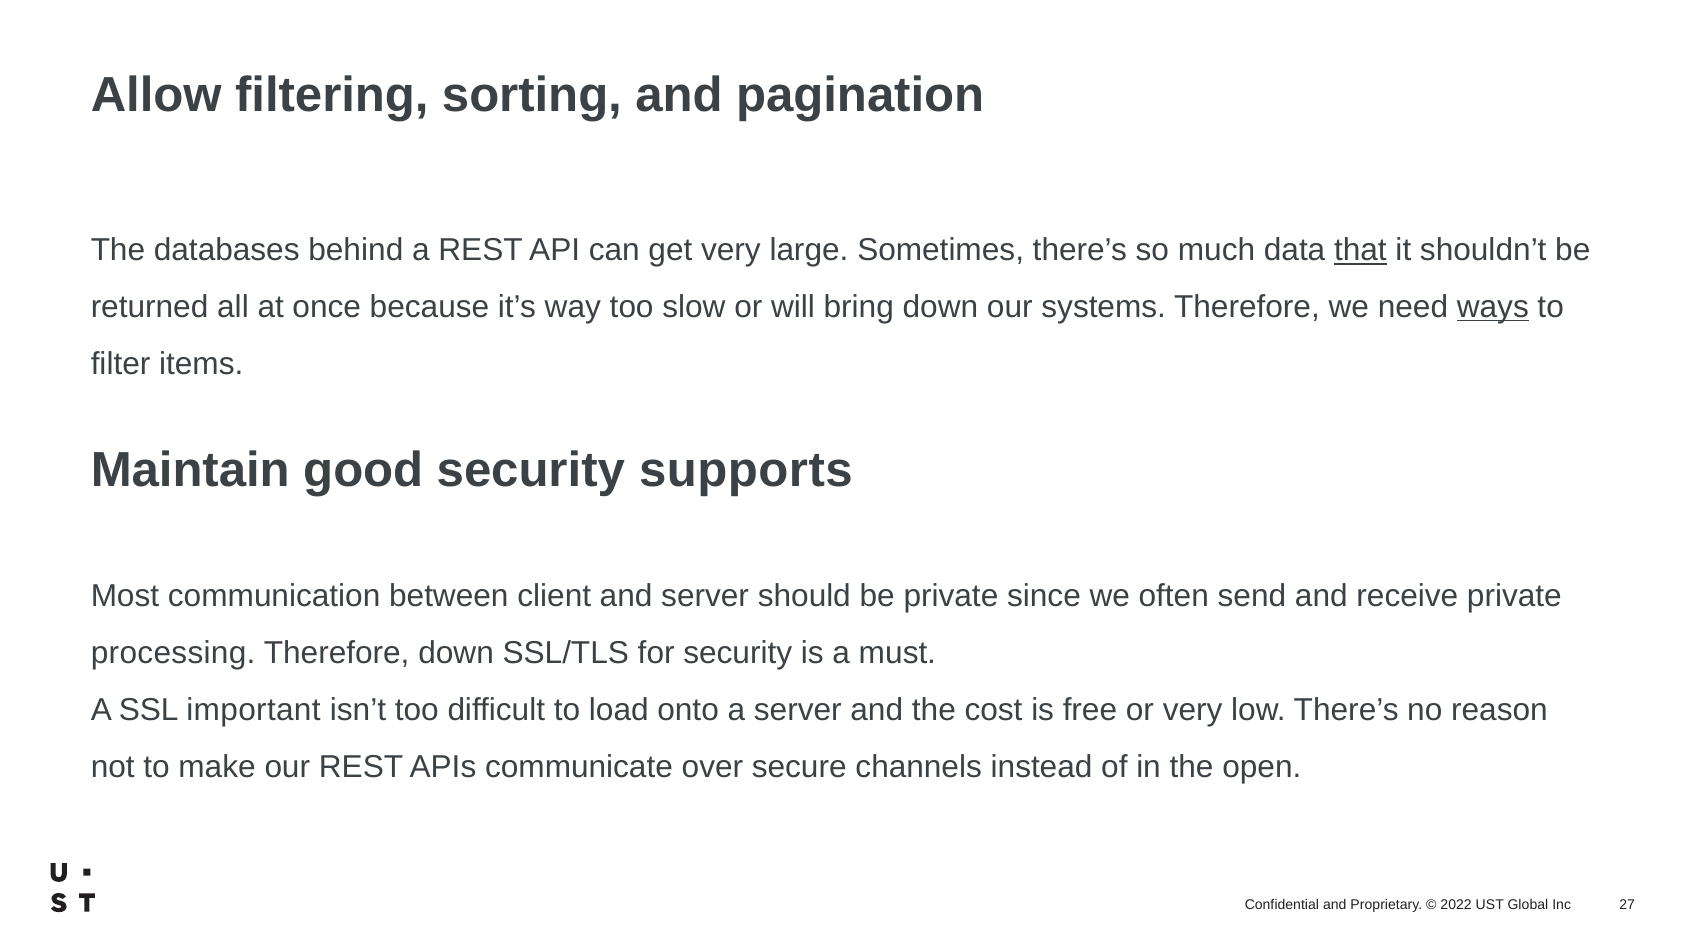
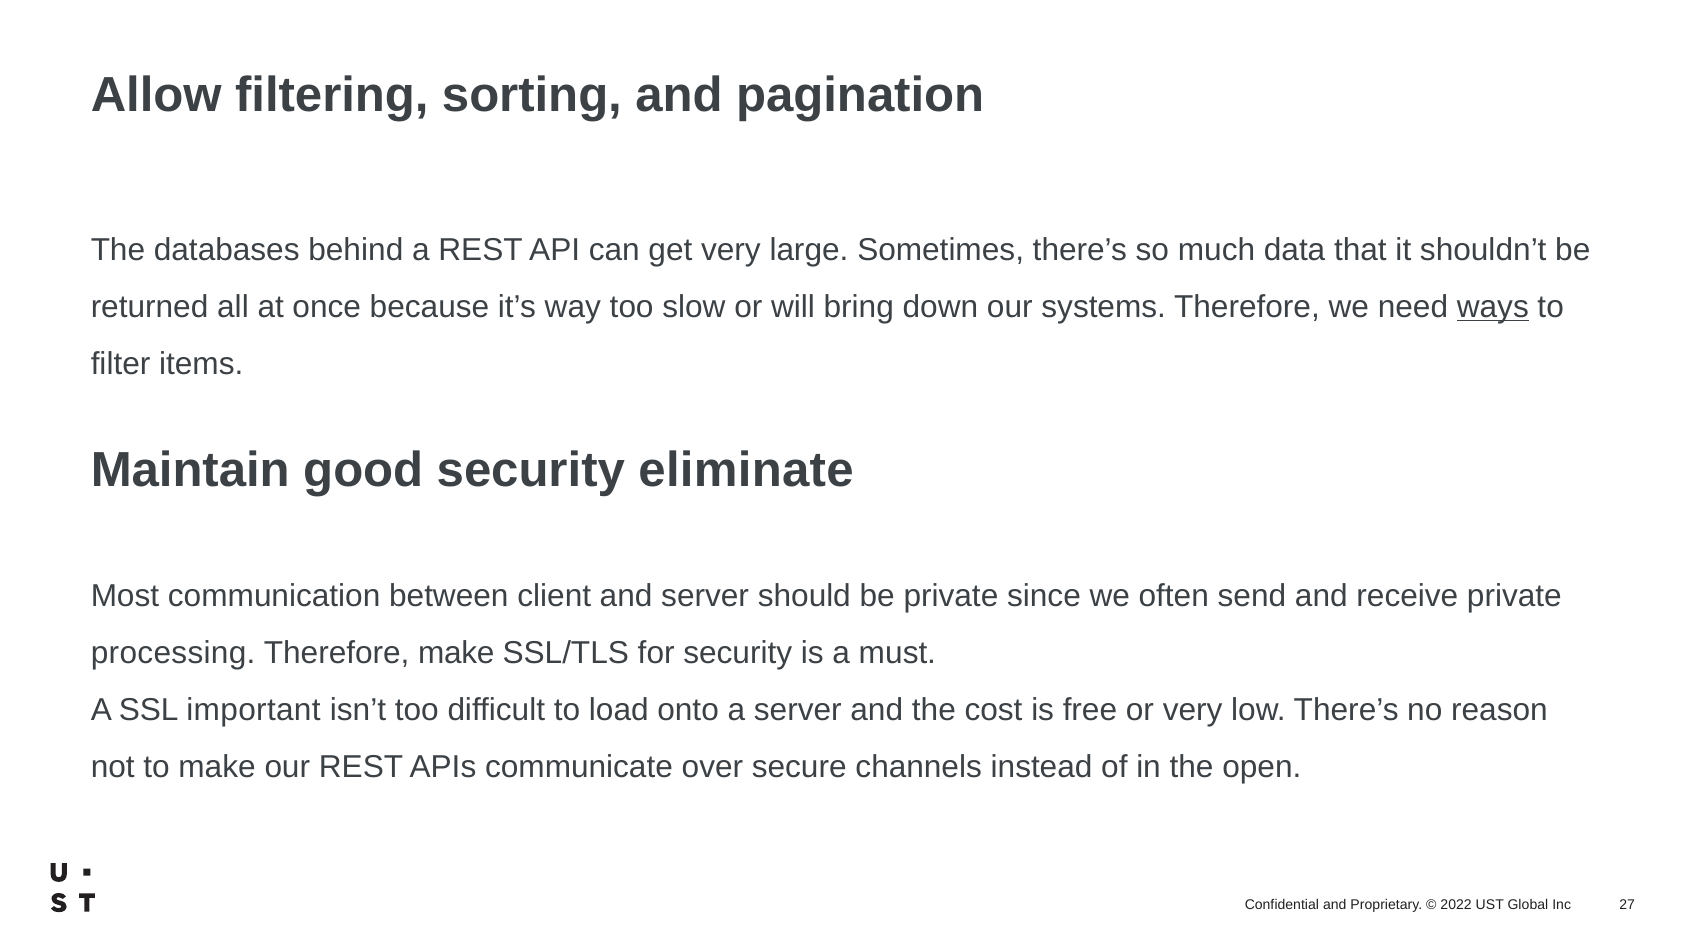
that underline: present -> none (1360, 250)
supports: supports -> eliminate (746, 470)
Therefore down: down -> make (456, 652)
